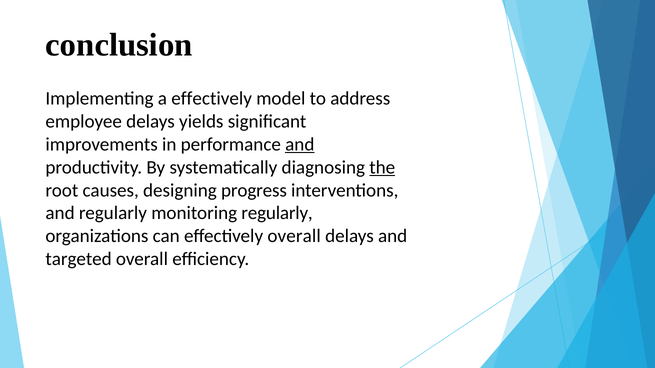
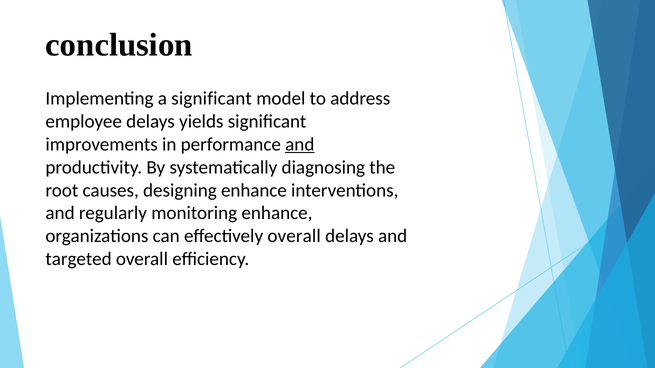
a effectively: effectively -> significant (212, 99)
the underline: present -> none (382, 168)
designing progress: progress -> enhance (254, 191)
monitoring regularly: regularly -> enhance (277, 213)
